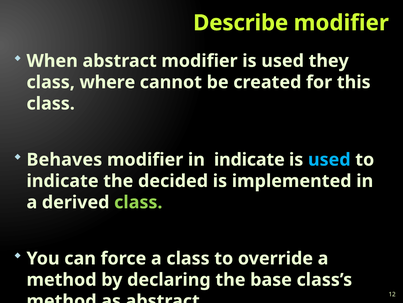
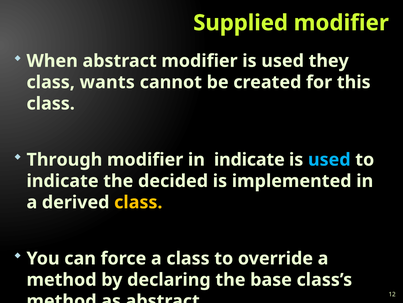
Describe: Describe -> Supplied (241, 23)
where: where -> wants (107, 82)
Behaves: Behaves -> Through (64, 159)
class colour: light green -> yellow (138, 202)
